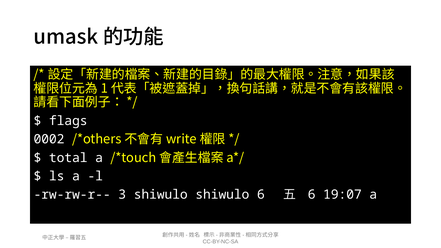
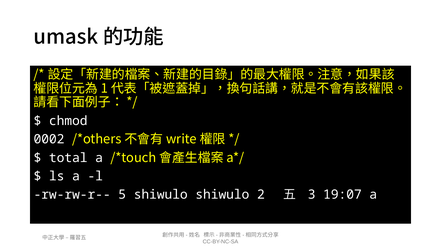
flags: flags -> chmod (68, 121)
3: 3 -> 5 (122, 195)
shiwulo 6: 6 -> 2 (261, 195)
6: 6 -> 3 (312, 195)
